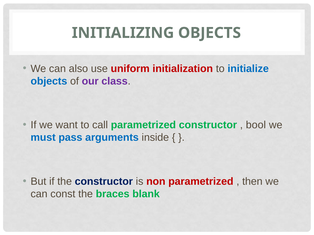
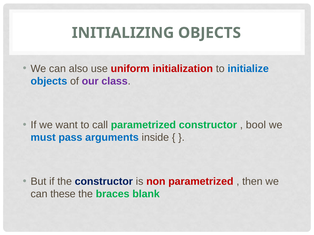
const: const -> these (63, 194)
